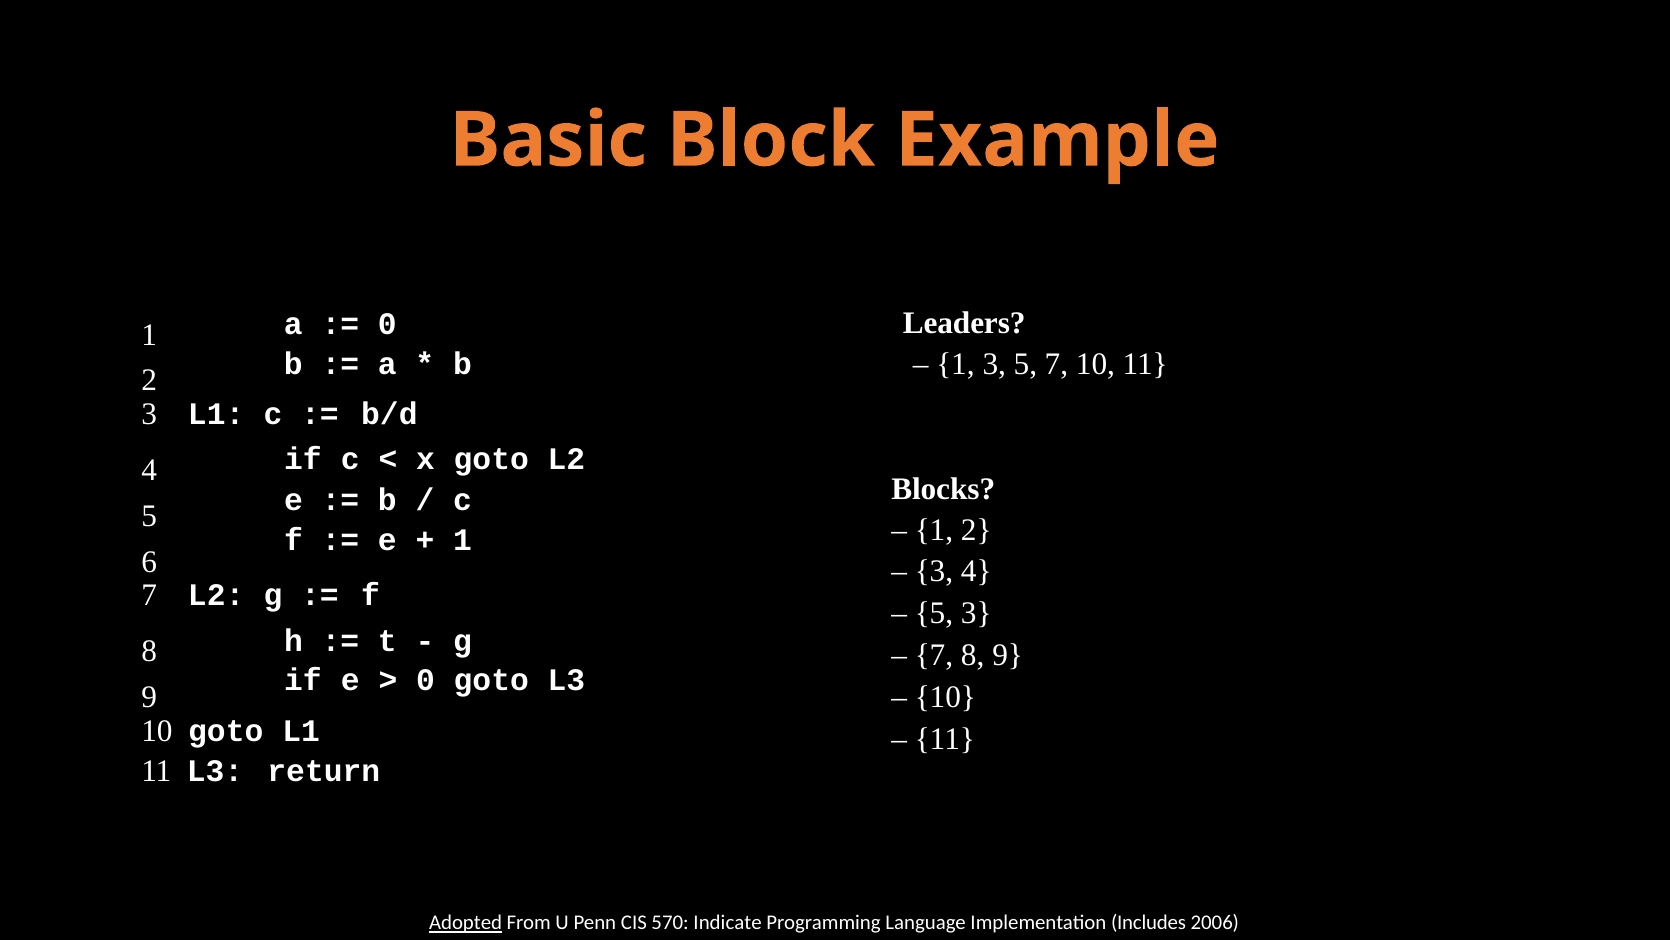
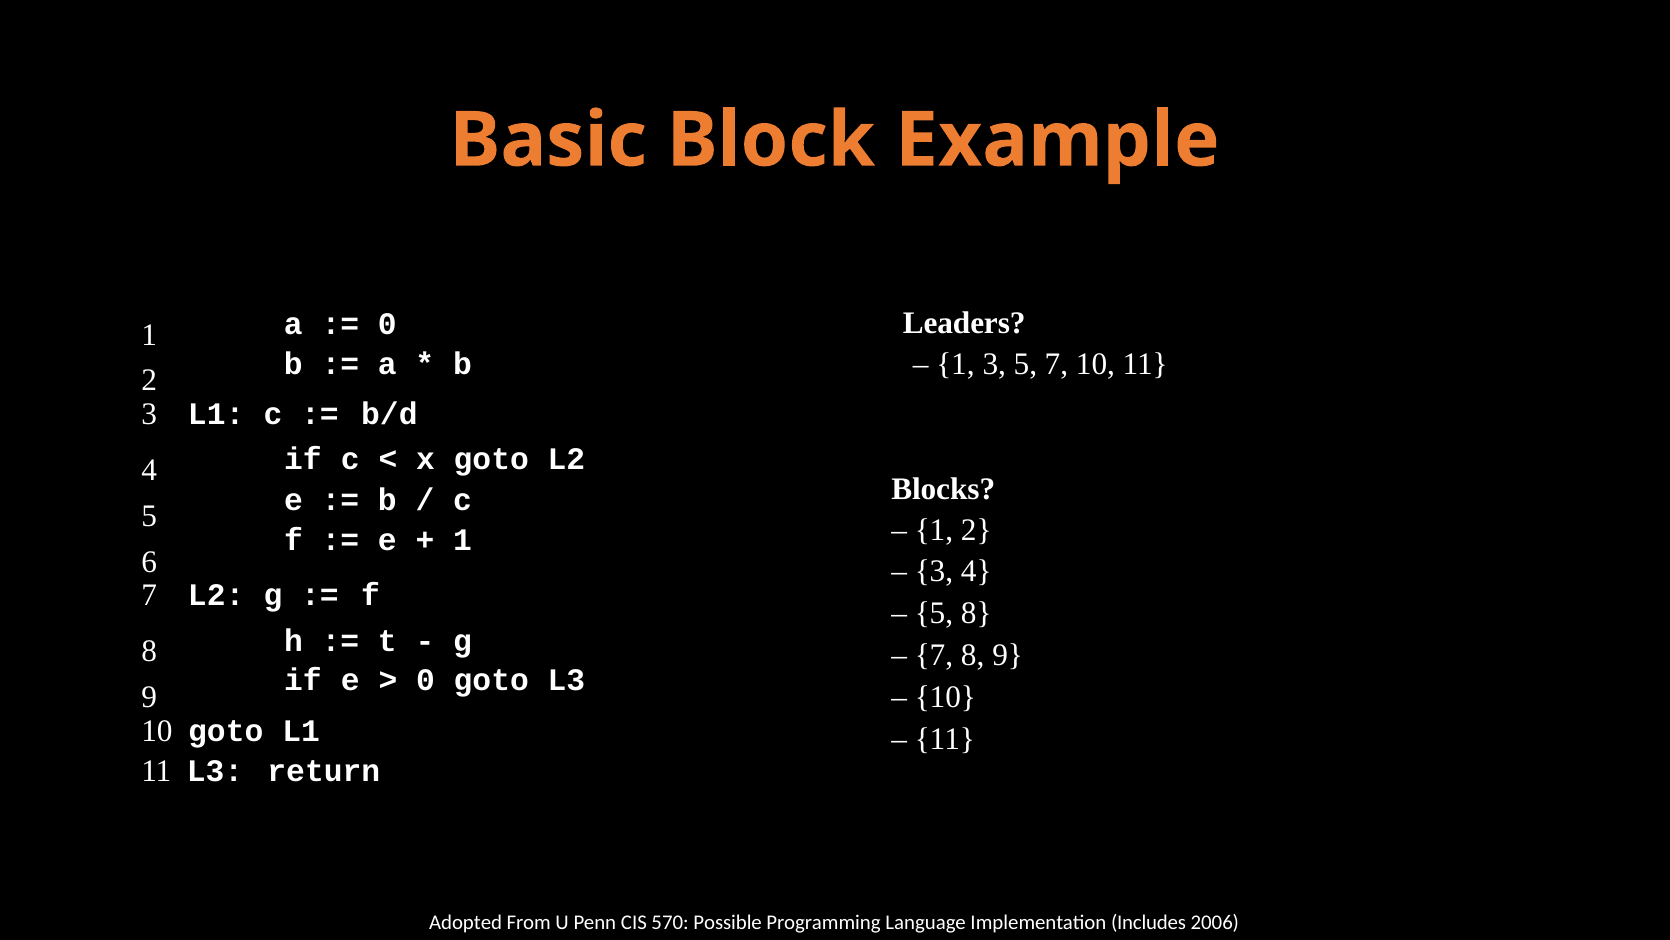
5 3: 3 -> 8 (976, 613)
Adopted underline: present -> none (466, 922)
Indicate: Indicate -> Possible (728, 922)
